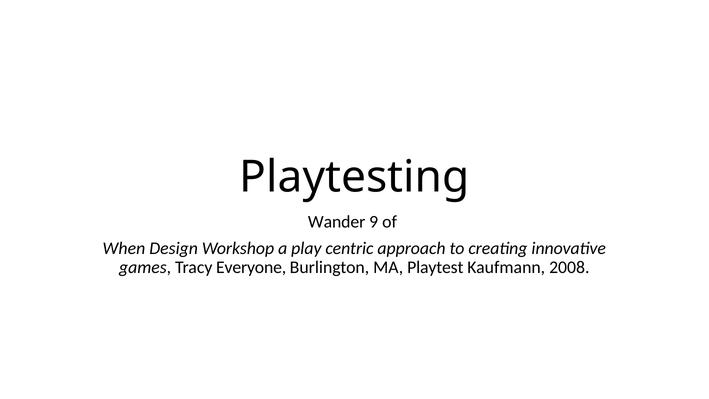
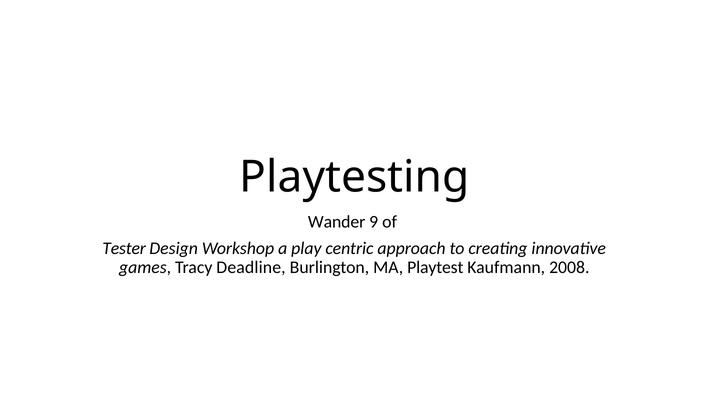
When: When -> Tester (124, 248)
Everyone: Everyone -> Deadline (251, 267)
